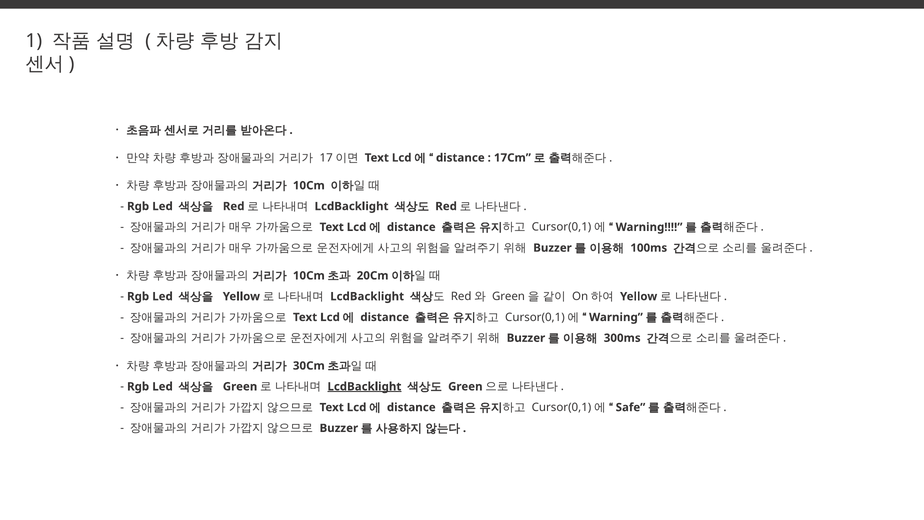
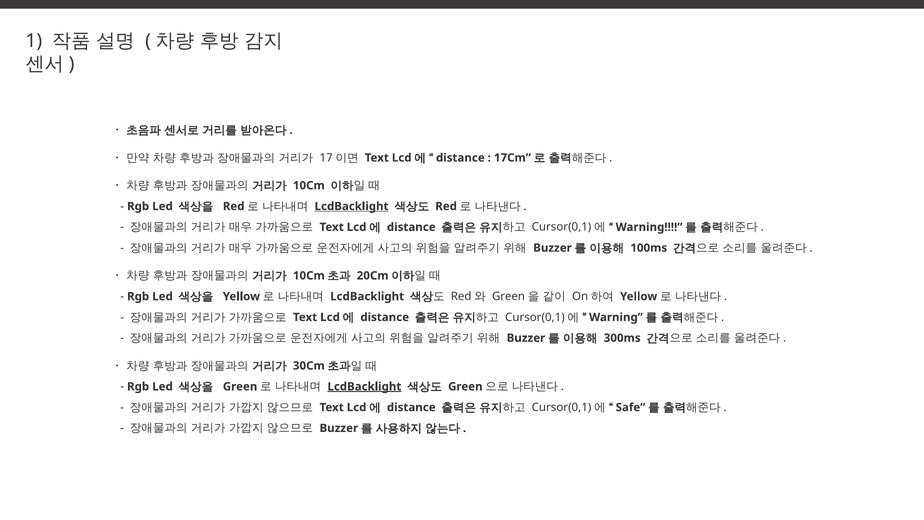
LcdBacklight underline: none -> present (352, 206)
